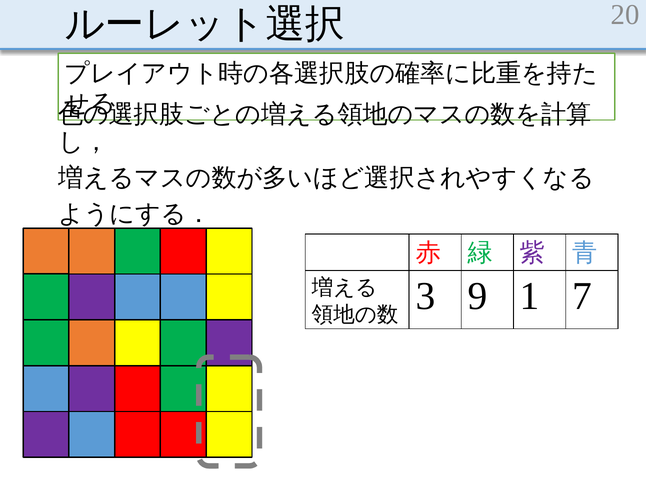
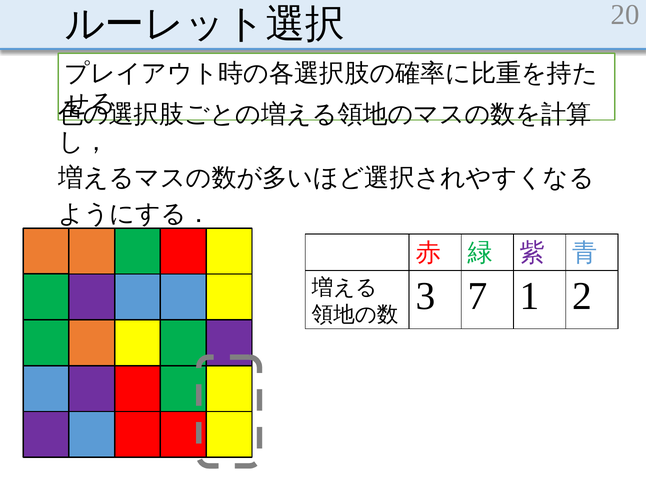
9: 9 -> 7 (478, 296)
7: 7 -> 2 (582, 296)
